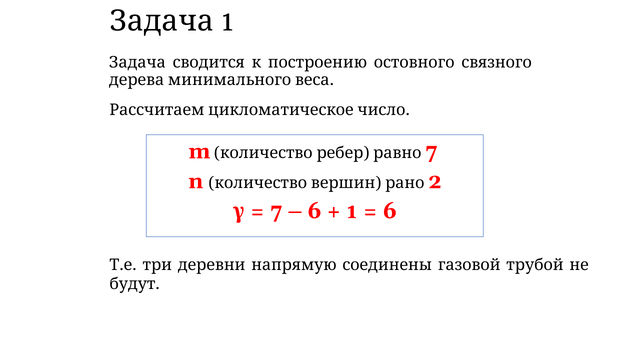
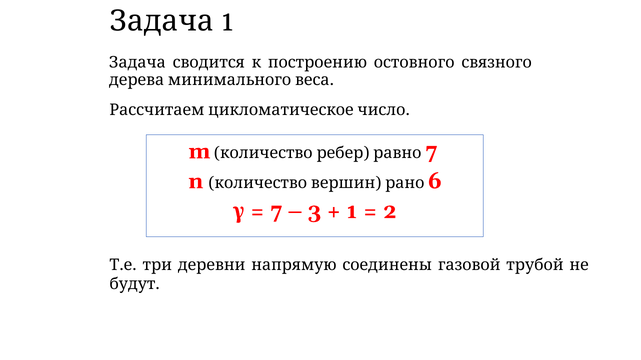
2: 2 -> 6 (435, 181)
6: 6 -> 3 (315, 211)
6: 6 -> 2 (390, 211)
